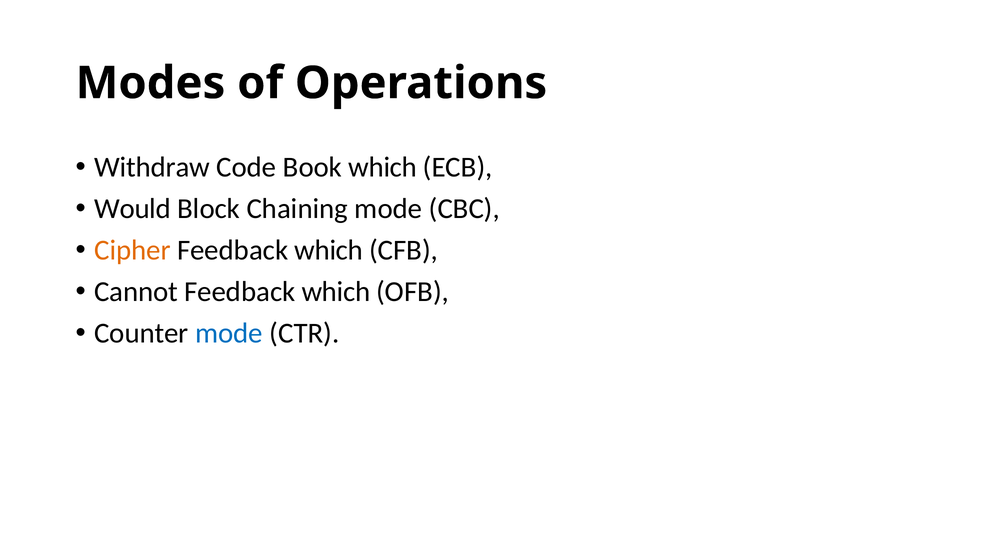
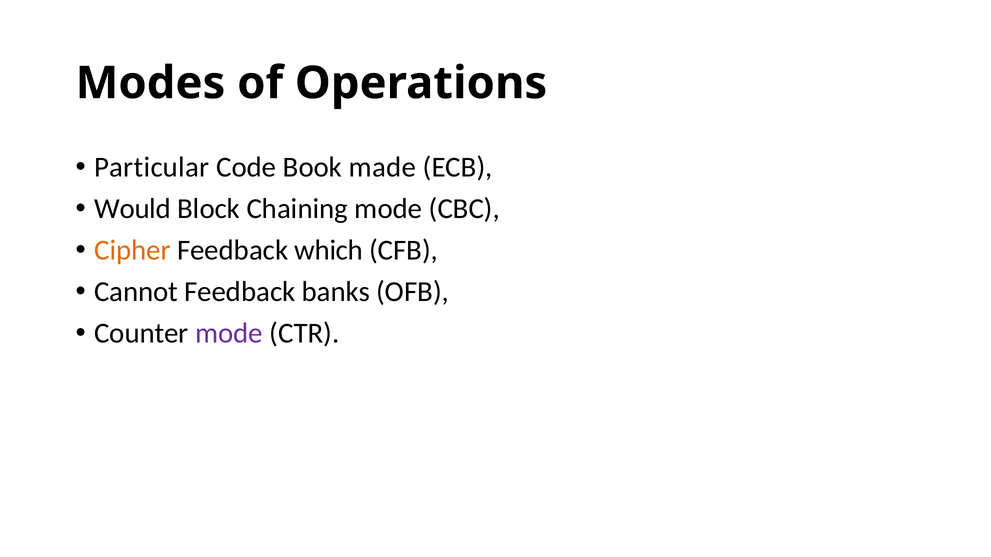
Withdraw: Withdraw -> Particular (152, 167)
Book which: which -> made (382, 167)
which: which -> banks (336, 292)
mode colour: blue -> purple (229, 333)
